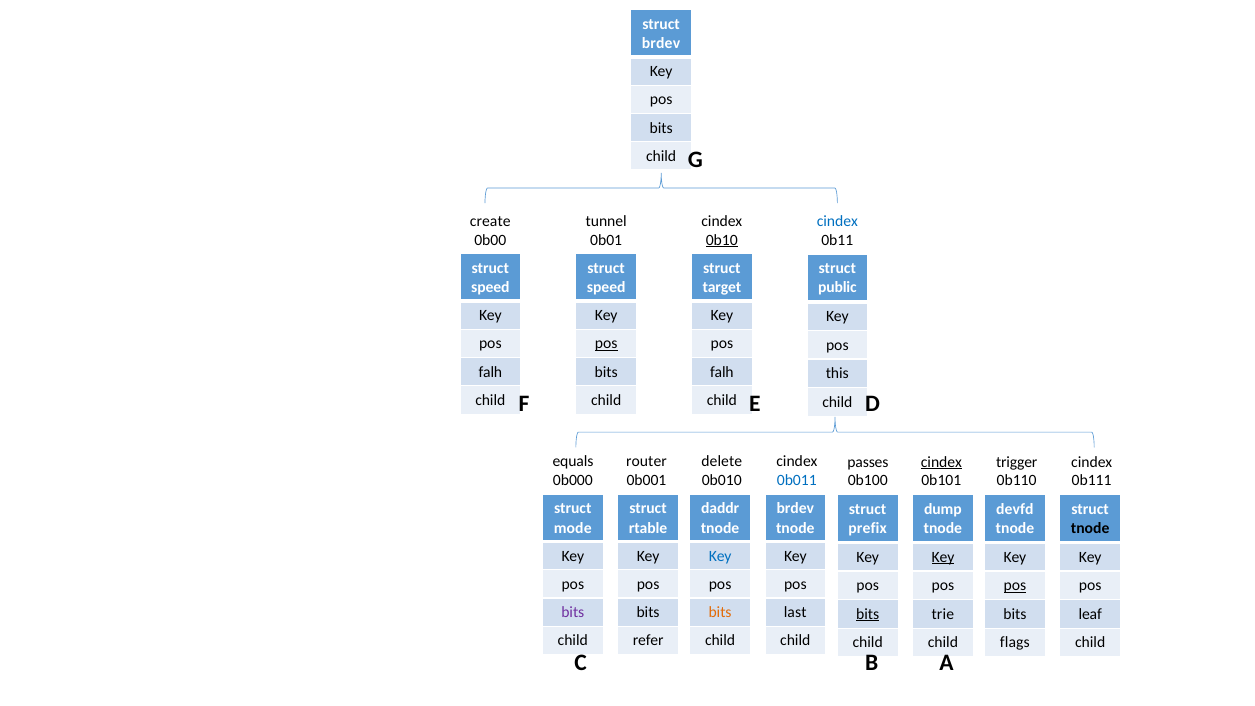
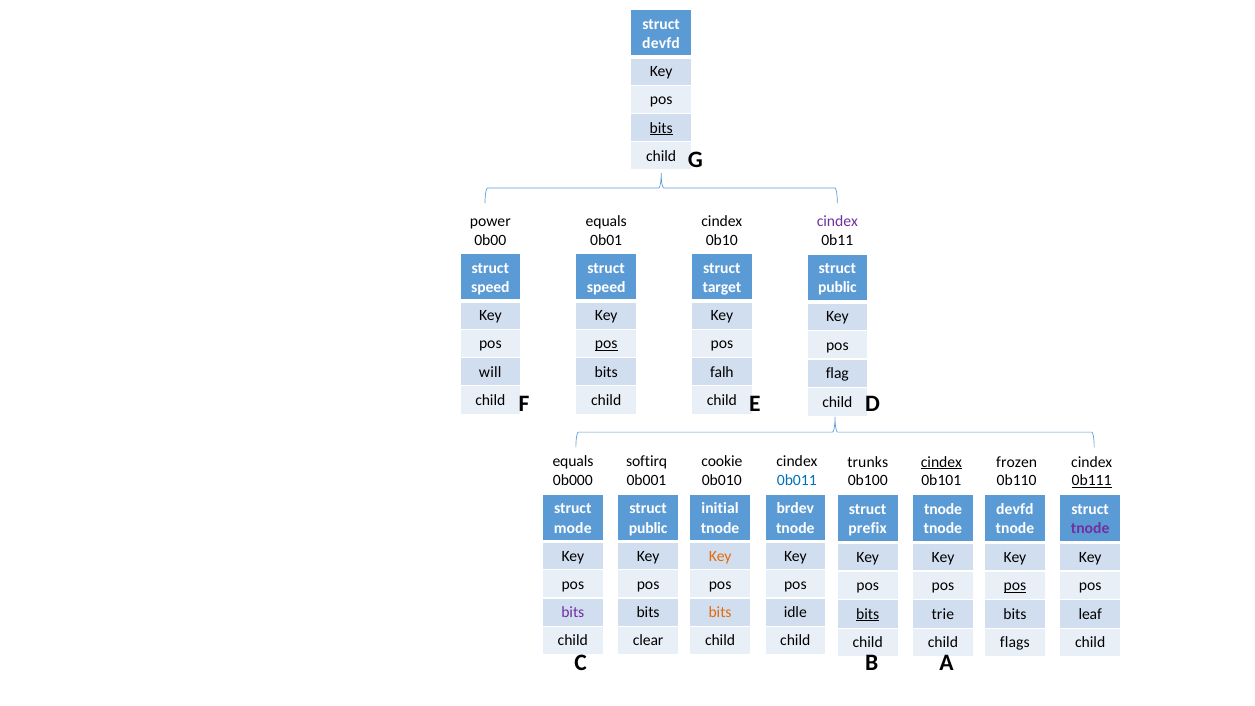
brdev: brdev -> devfd (661, 43)
bits underline: none -> present (661, 128)
create: create -> power (490, 221)
tunnel: tunnel -> equals (606, 221)
cindex colour: blue -> purple (837, 221)
0b10 underline: present -> none (722, 240)
falh: falh -> will (490, 372)
this: this -> flag (837, 373)
router: router -> softirq (647, 462)
delete: delete -> cookie (722, 462)
passes: passes -> trunks (868, 462)
trigger: trigger -> frozen (1017, 462)
0b111 underline: none -> present (1092, 481)
daddr: daddr -> initial (720, 509)
dump: dump -> tnode (943, 509)
rtable: rtable -> public (648, 528)
tnode colour: black -> purple (1090, 528)
Key colour: blue -> orange (720, 556)
Key underline: present -> none (943, 557)
last: last -> idle (795, 612)
refer: refer -> clear (648, 641)
